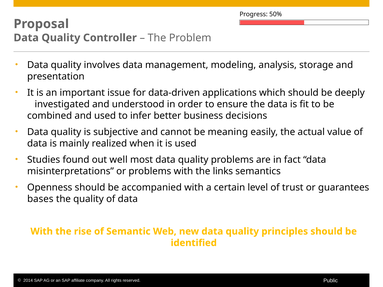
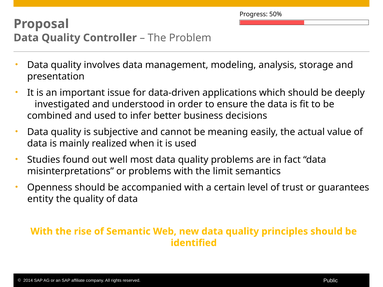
links: links -> limit (223, 171)
bases: bases -> entity (40, 199)
